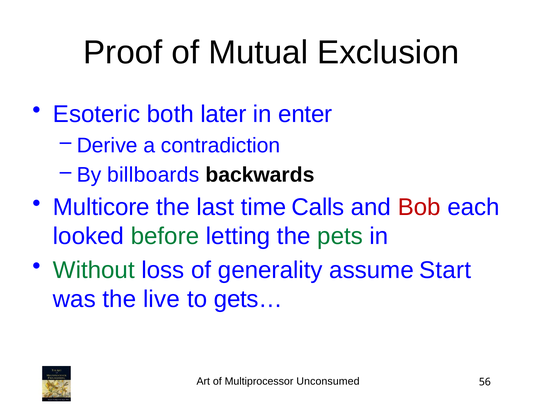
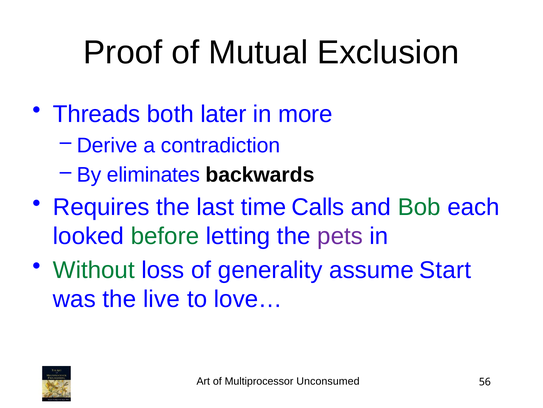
Esoteric: Esoteric -> Threads (97, 114)
enter: enter -> more (305, 114)
billboards: billboards -> eliminates (153, 175)
Multicore: Multicore -> Requires (101, 207)
Bob colour: red -> green (419, 207)
pets colour: green -> purple (340, 236)
gets…: gets… -> love… (248, 299)
